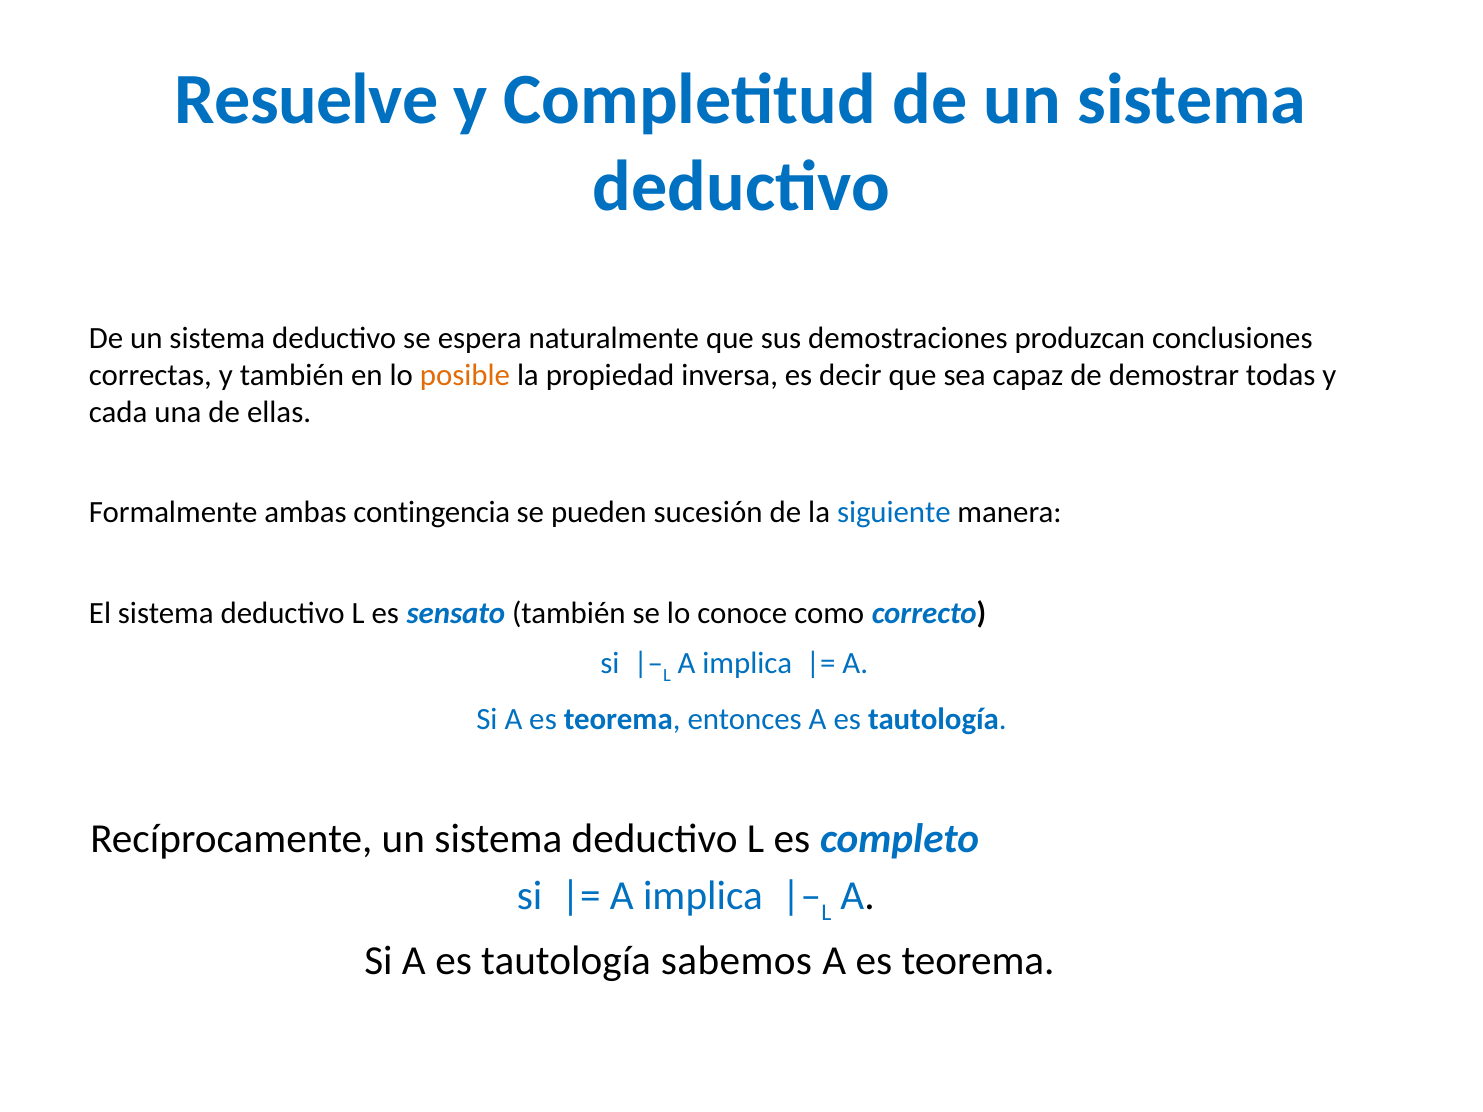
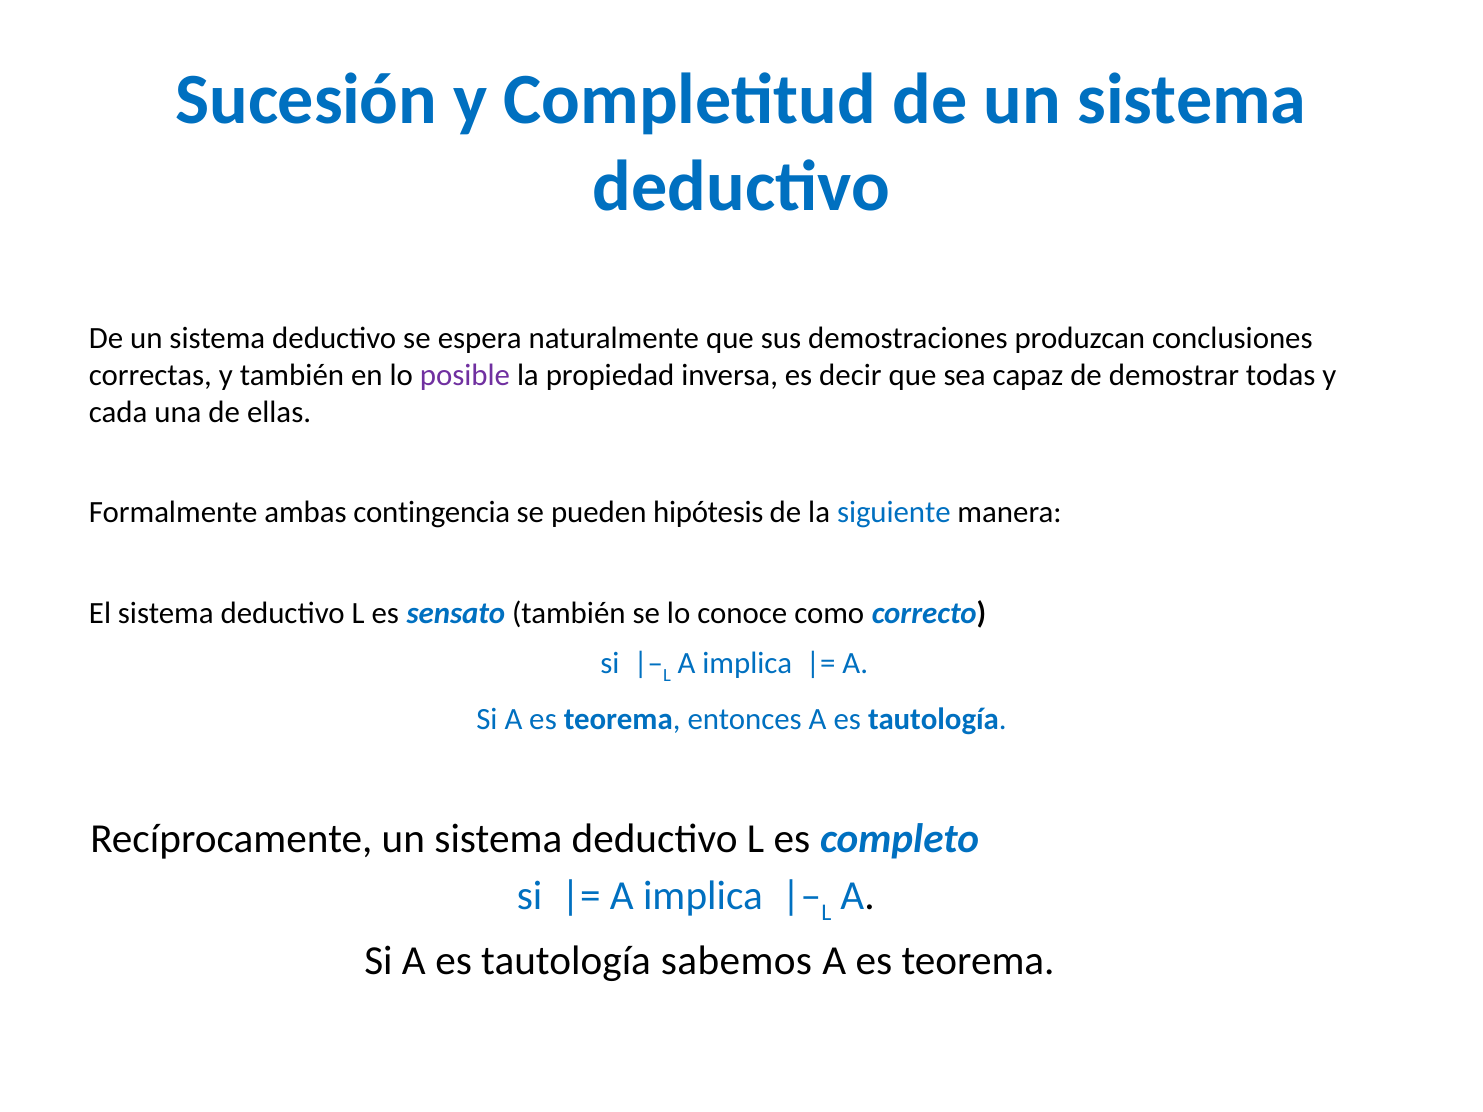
Resuelve: Resuelve -> Sucesión (306, 100)
posible colour: orange -> purple (465, 375)
sucesión: sucesión -> hipótesis (708, 513)
